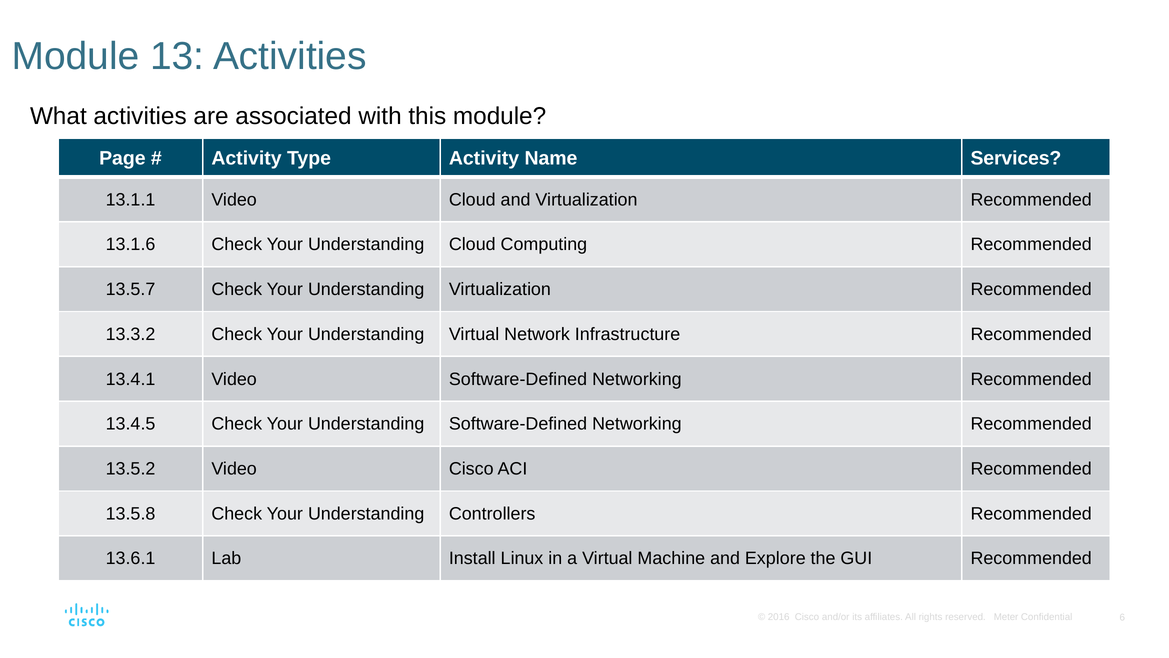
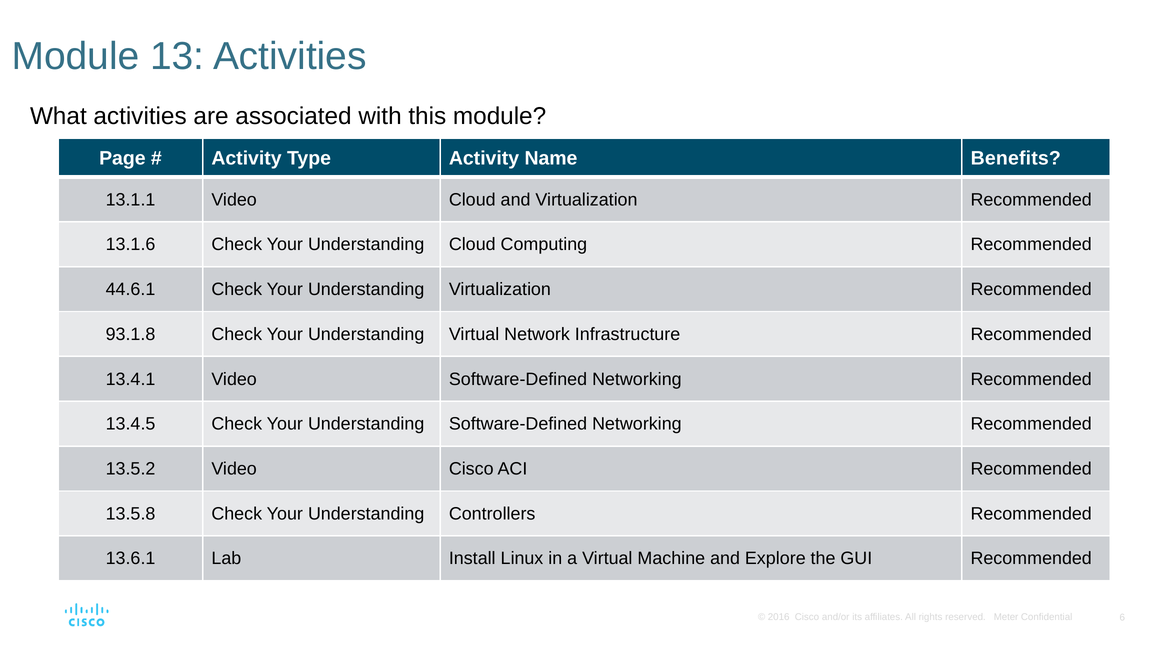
Services: Services -> Benefits (1016, 158)
13.5.7: 13.5.7 -> 44.6.1 (130, 289)
13.3.2: 13.3.2 -> 93.1.8 (130, 334)
